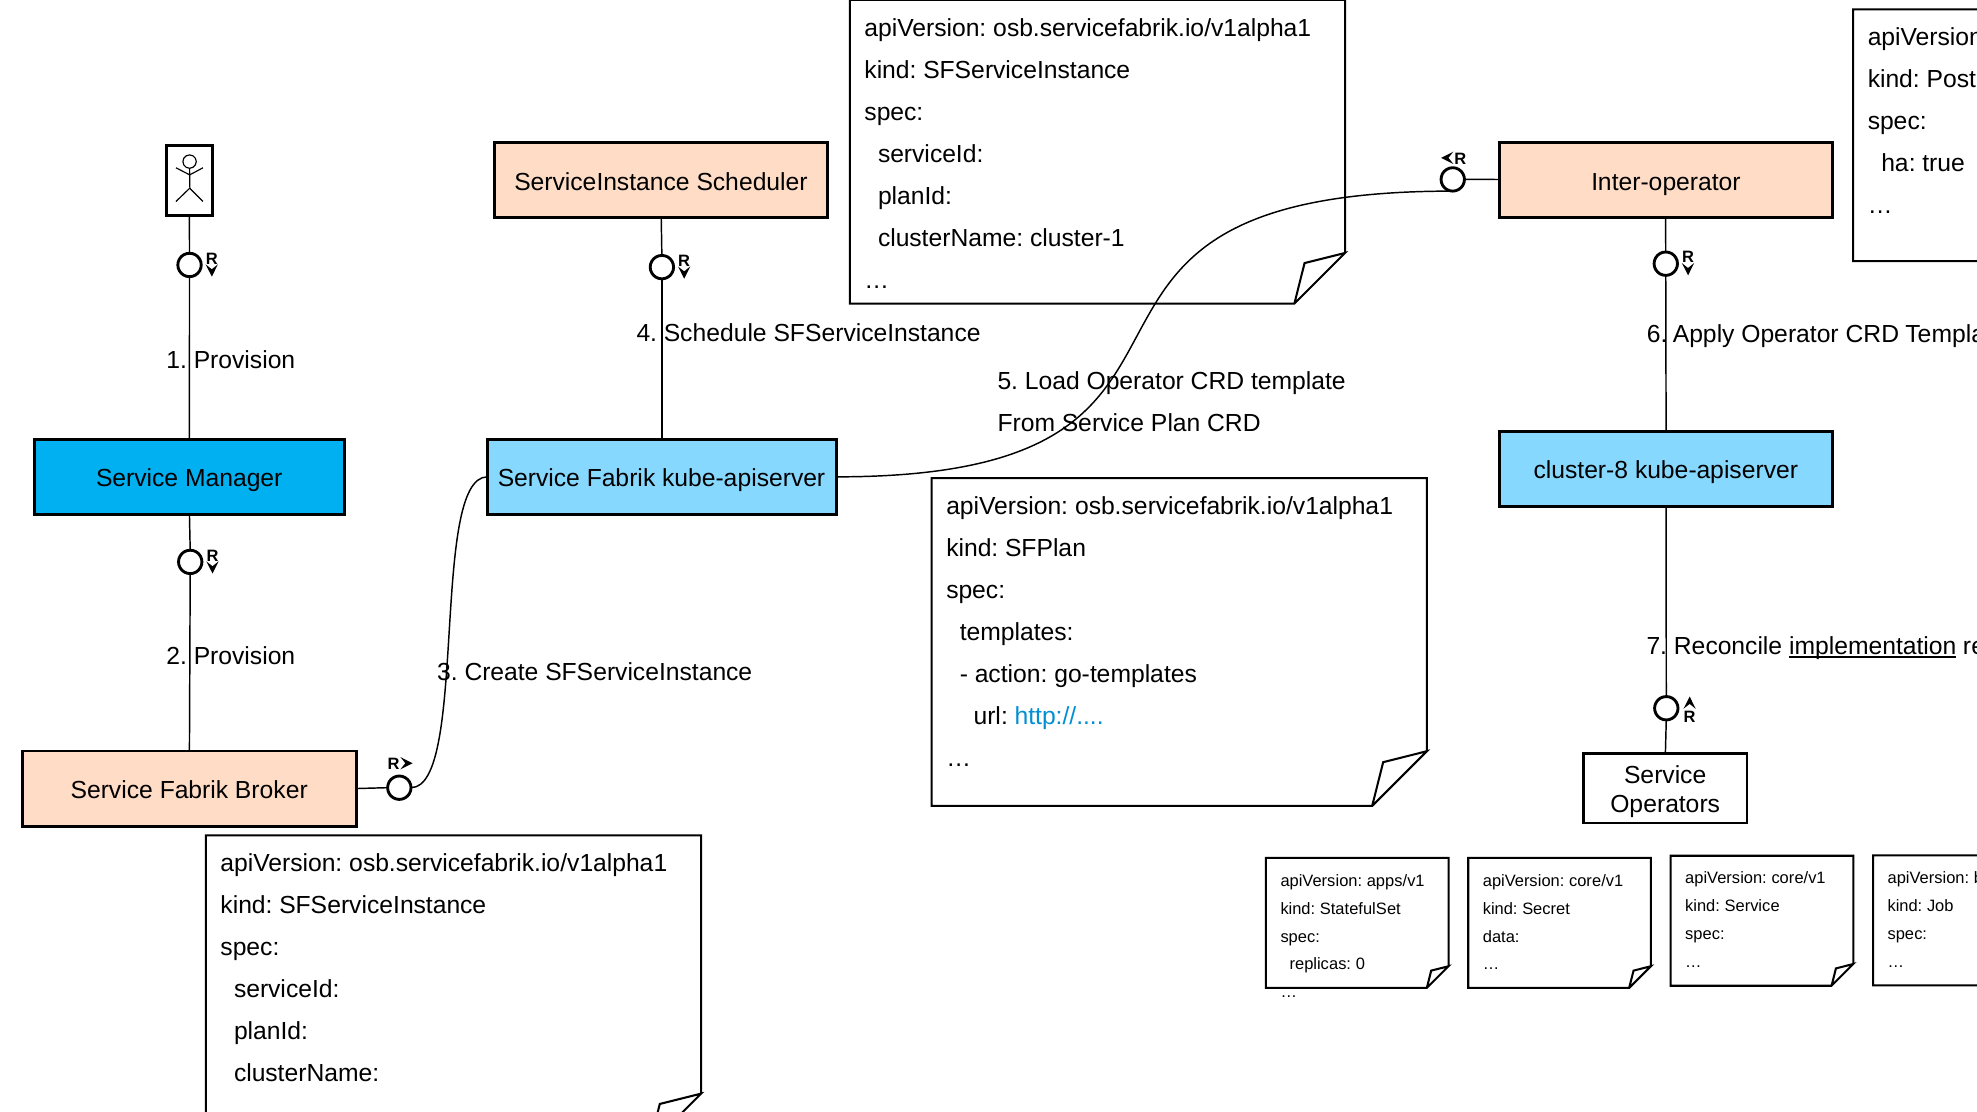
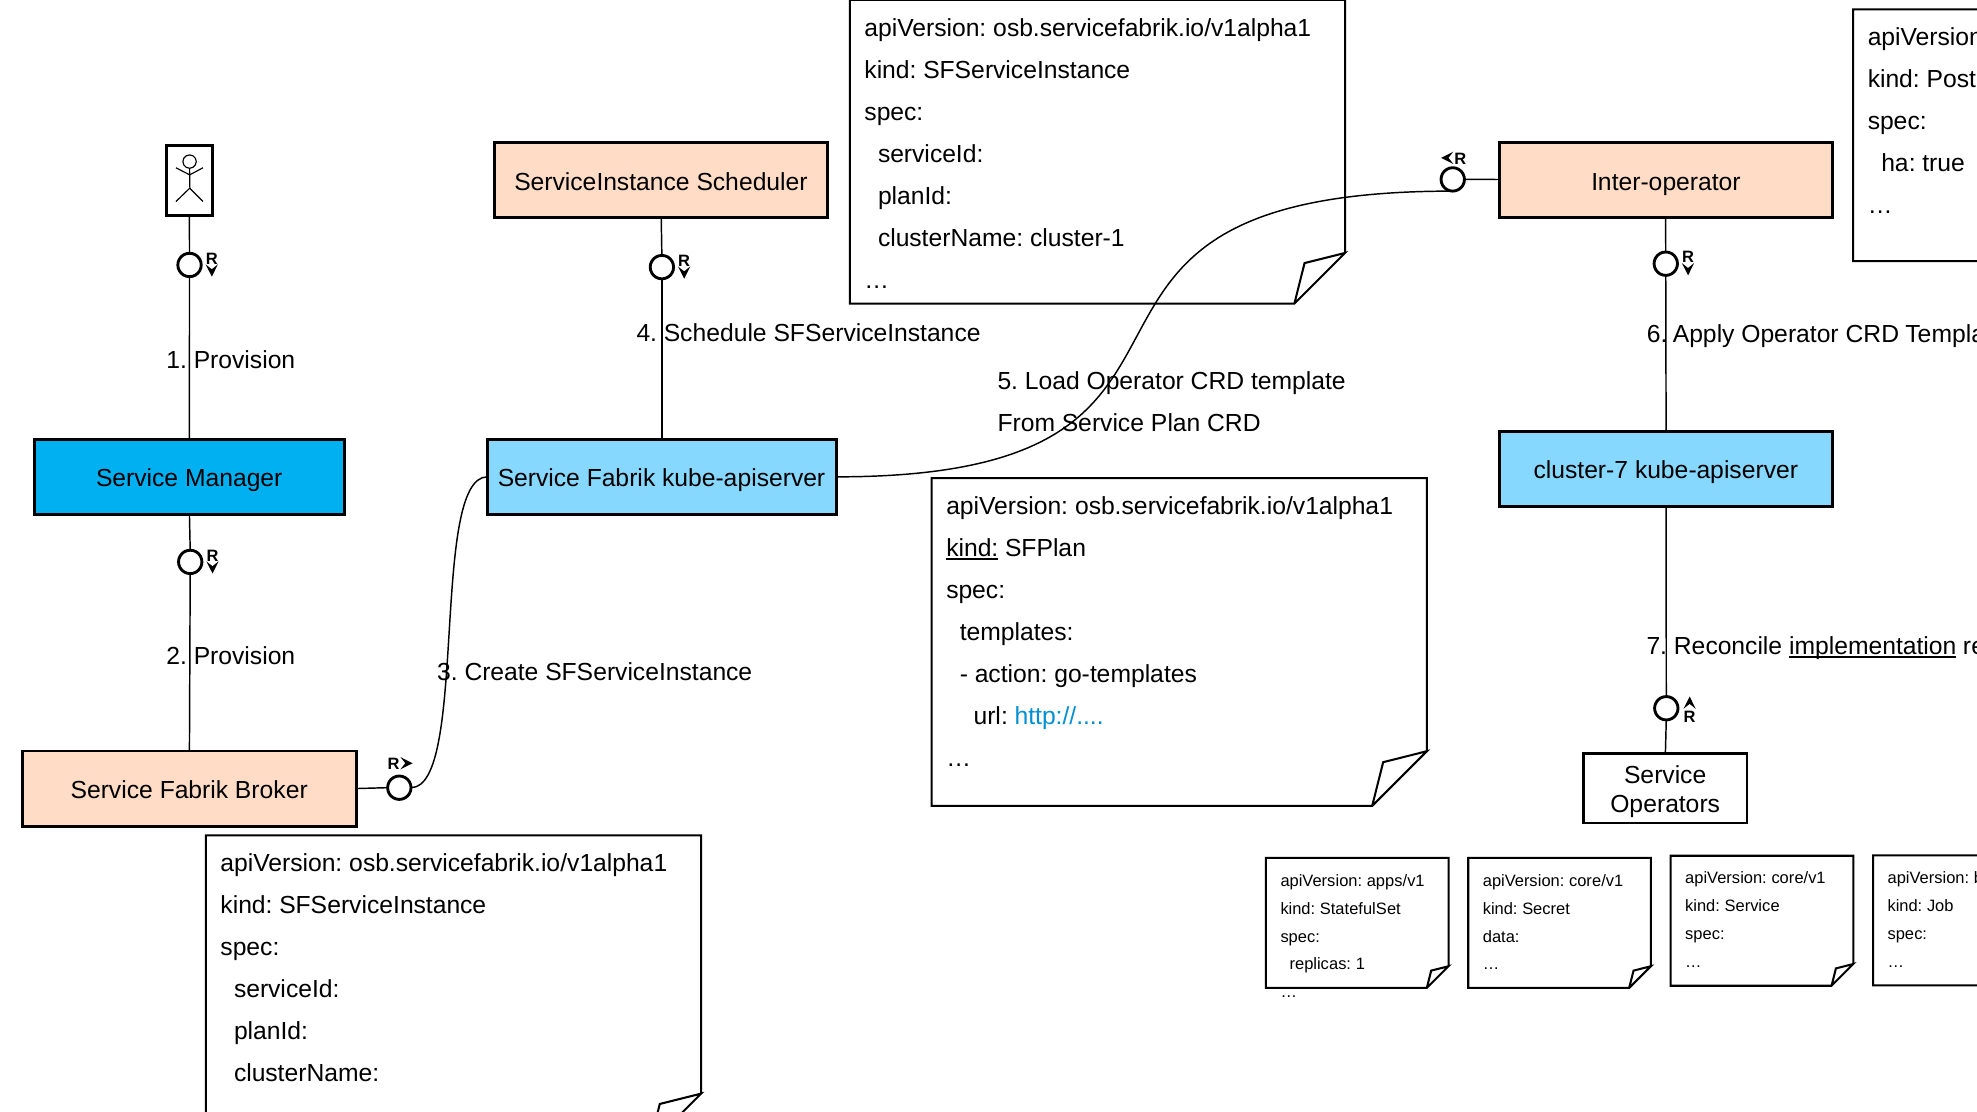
cluster-8: cluster-8 -> cluster-7 (1581, 470)
kind underline: none -> present (972, 548)
replicas 0: 0 -> 1 (1360, 964)
